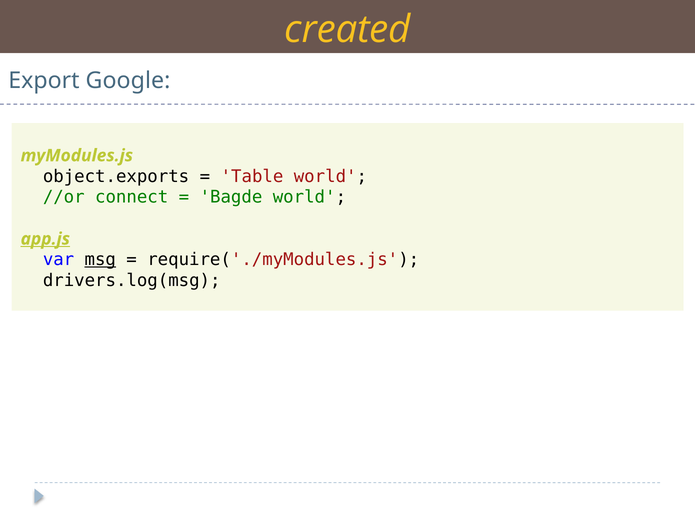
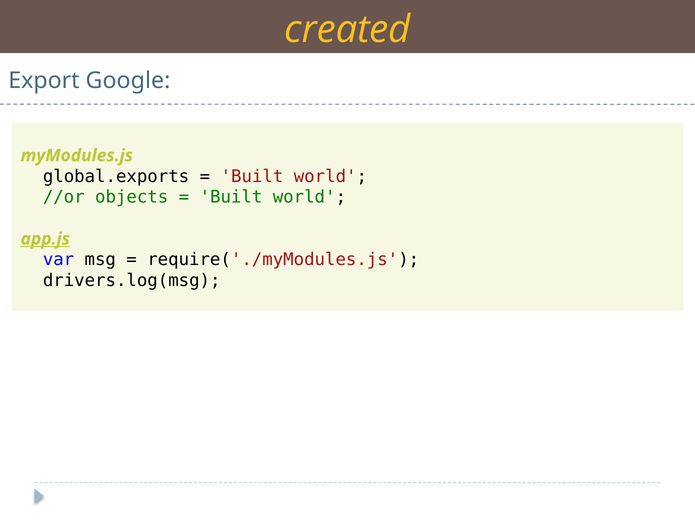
object.exports: object.exports -> global.exports (116, 176)
Table: Table -> Built (252, 176)
connect: connect -> objects (132, 197)
Bagde: Bagde -> Built (231, 197)
msg underline: present -> none (100, 260)
